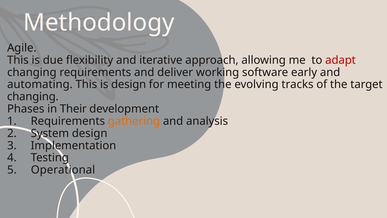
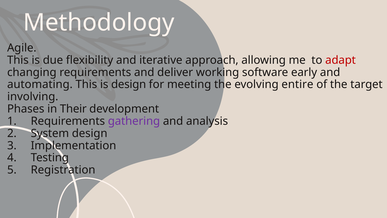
tracks: tracks -> entire (297, 84)
changing: changing -> involving (33, 97)
gathering colour: orange -> purple (134, 121)
Operational: Operational -> Registration (63, 170)
